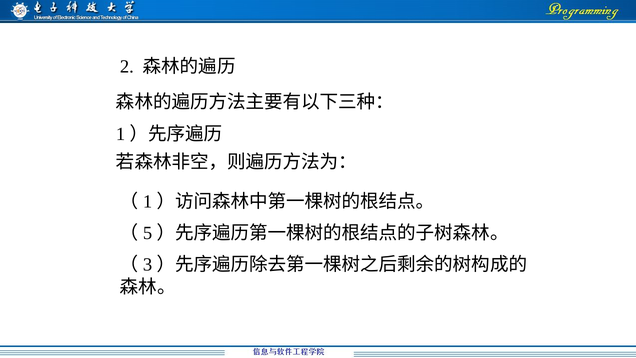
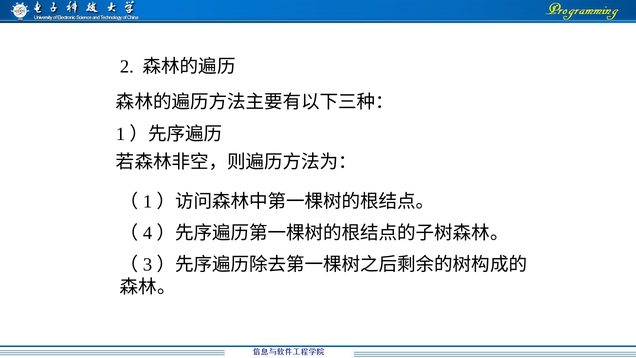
5: 5 -> 4 (148, 233)
